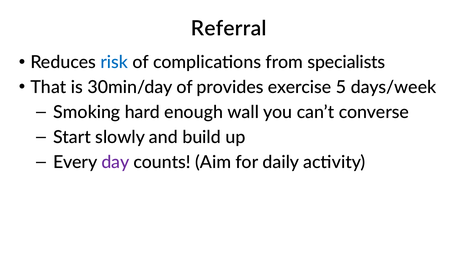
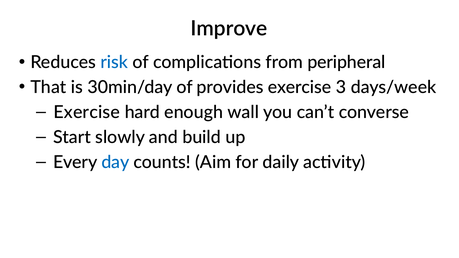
Referral: Referral -> Improve (229, 28)
specialists: specialists -> peripheral (346, 62)
5: 5 -> 3 (341, 87)
Smoking: Smoking -> Exercise (87, 112)
day colour: purple -> blue (115, 163)
